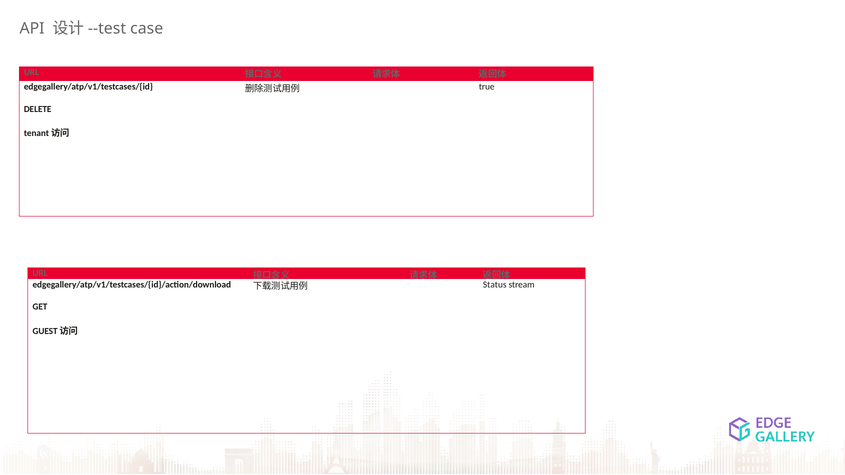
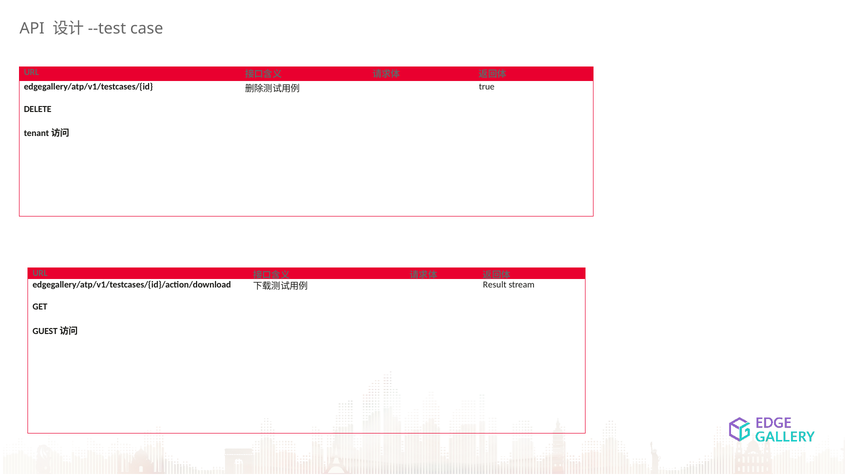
Status: Status -> Result (495, 285)
